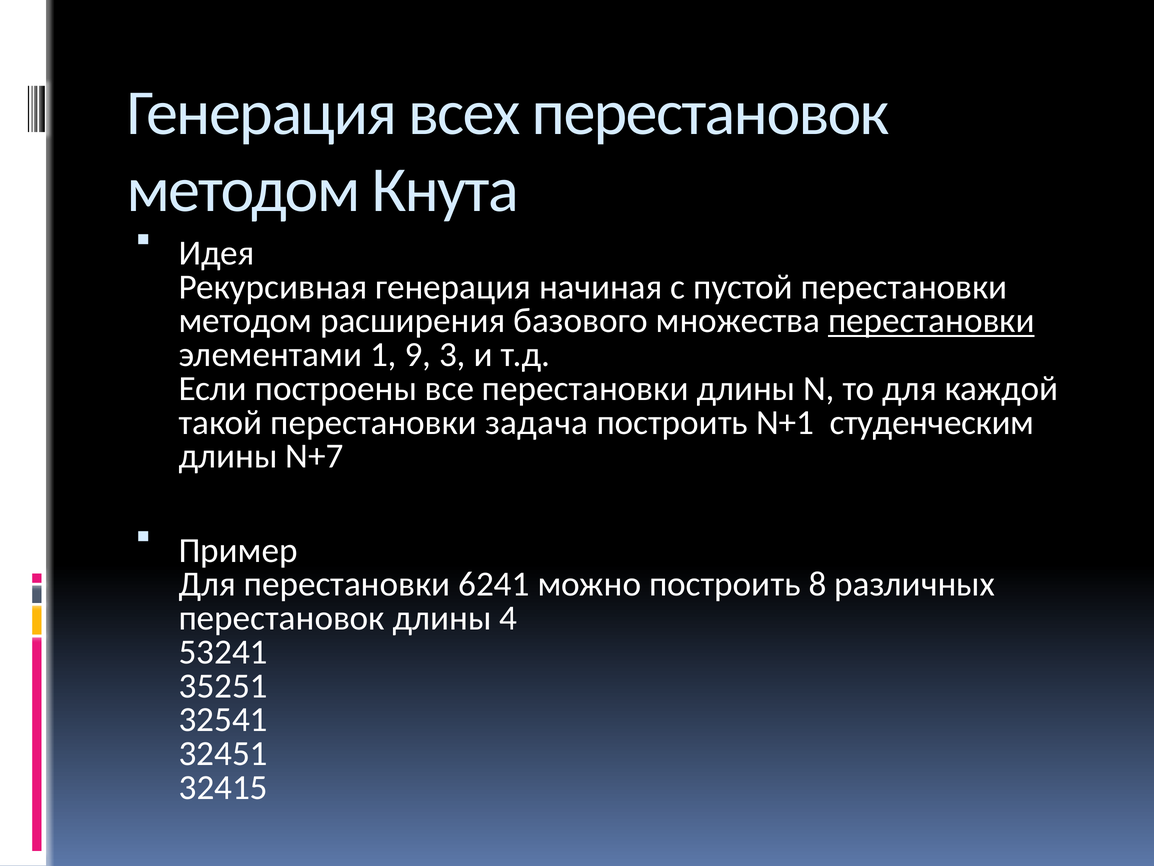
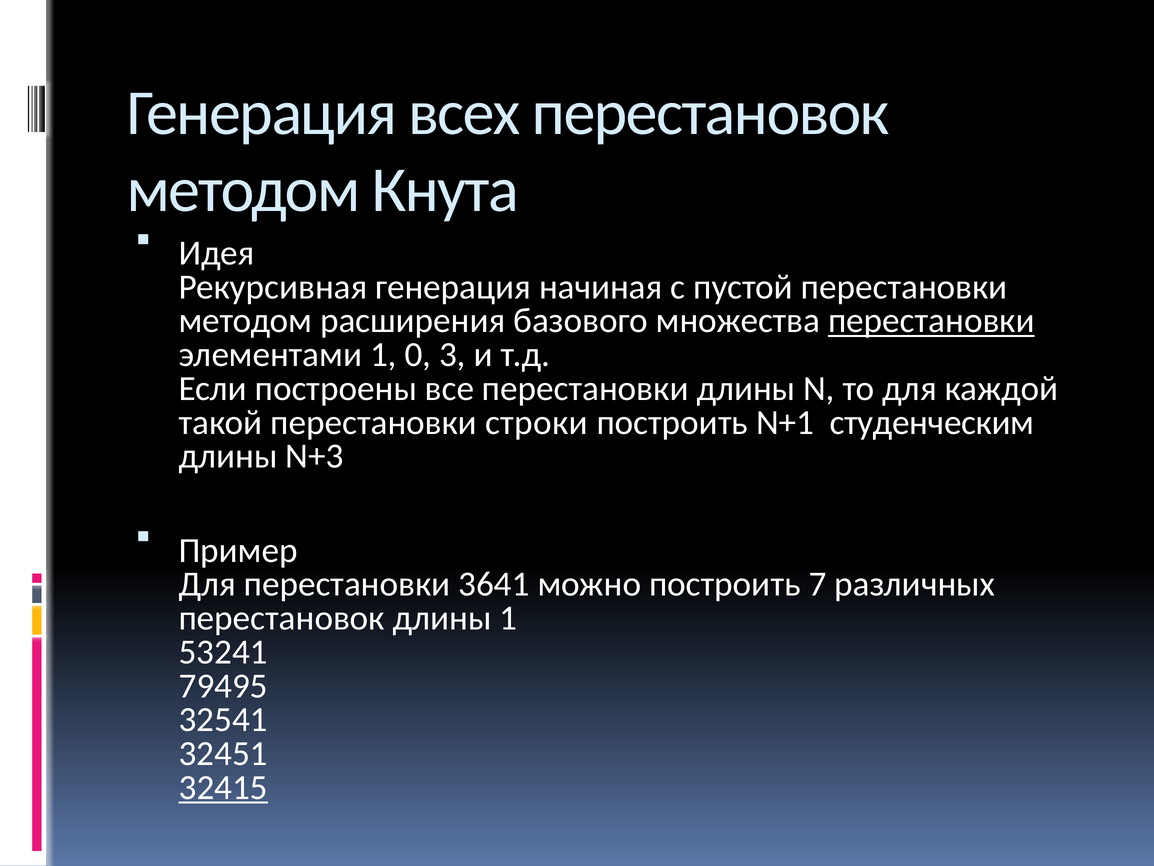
9: 9 -> 0 (418, 355)
задача: задача -> строки (537, 422)
N+7: N+7 -> N+3 (314, 456)
6241: 6241 -> 3641 (494, 584)
8: 8 -> 7 (818, 584)
длины 4: 4 -> 1 (508, 618)
35251: 35251 -> 79495 (223, 685)
32415 underline: none -> present (223, 787)
